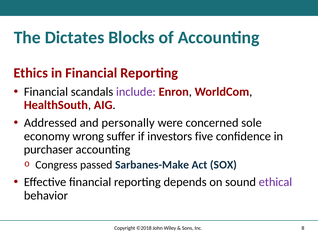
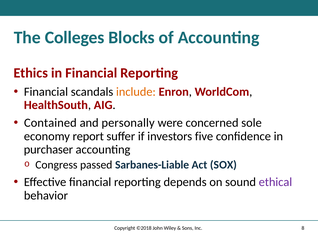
Dictates: Dictates -> Colleges (75, 38)
include colour: purple -> orange (136, 91)
Addressed: Addressed -> Contained (50, 123)
wrong: wrong -> report (88, 136)
Sarbanes-Make: Sarbanes-Make -> Sarbanes-Liable (152, 164)
